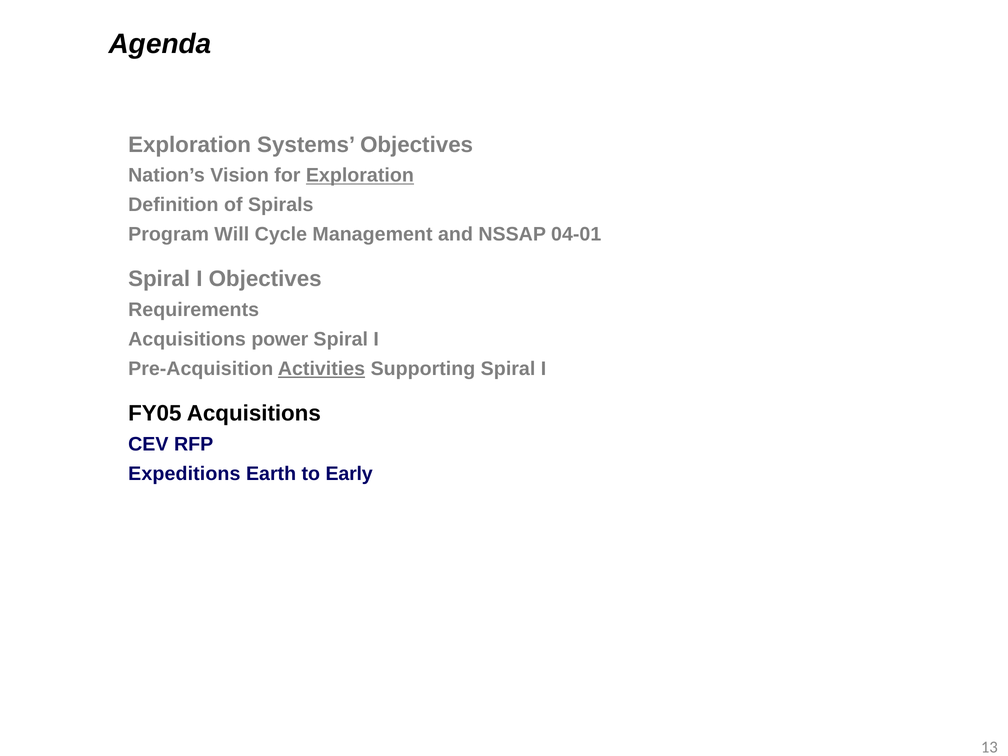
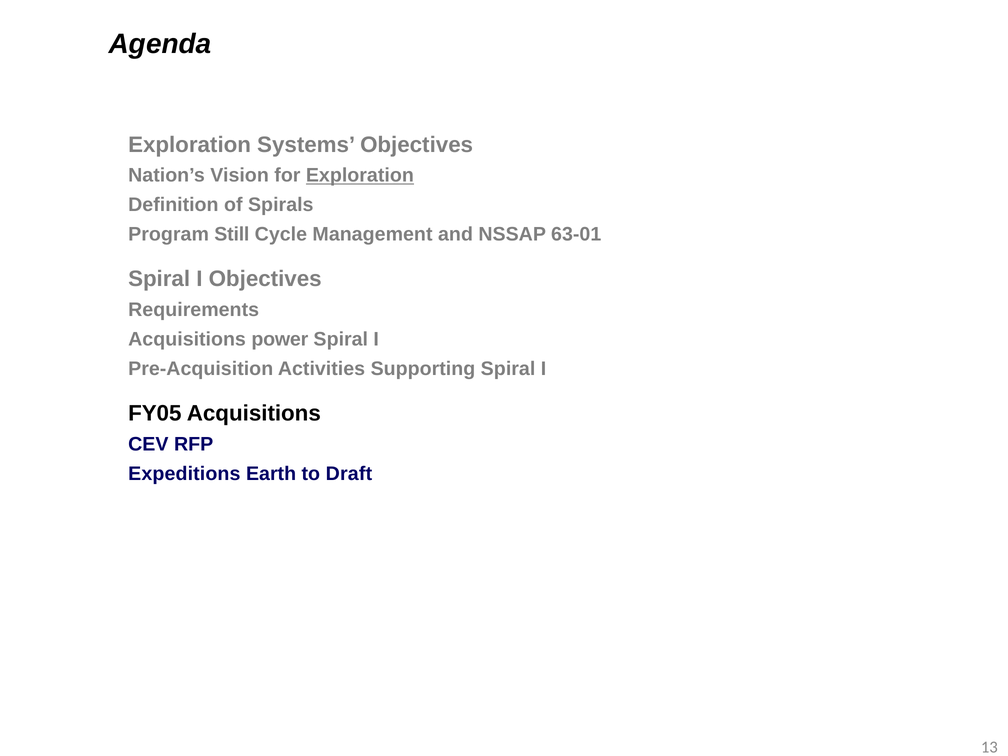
Will: Will -> Still (232, 234)
04-01: 04-01 -> 63-01 (576, 234)
Activities underline: present -> none (321, 369)
Early: Early -> Draft (349, 474)
